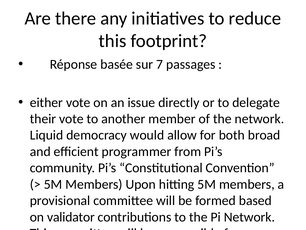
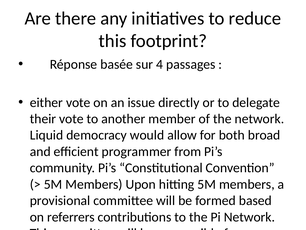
7: 7 -> 4 (160, 64)
validator: validator -> referrers (71, 217)
